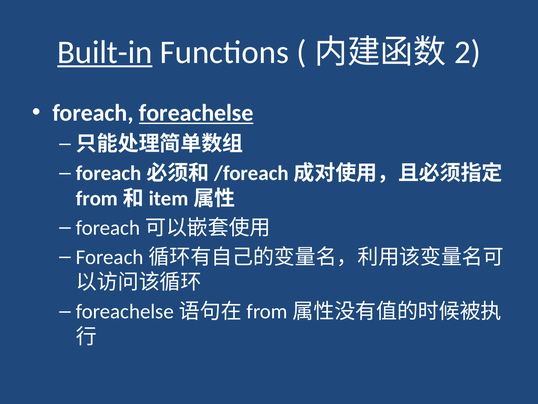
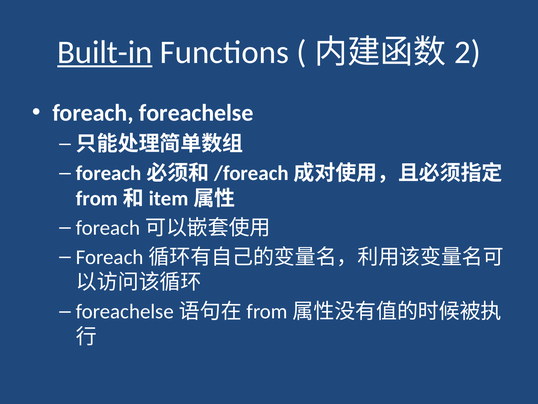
foreachelse underline: present -> none (196, 113)
